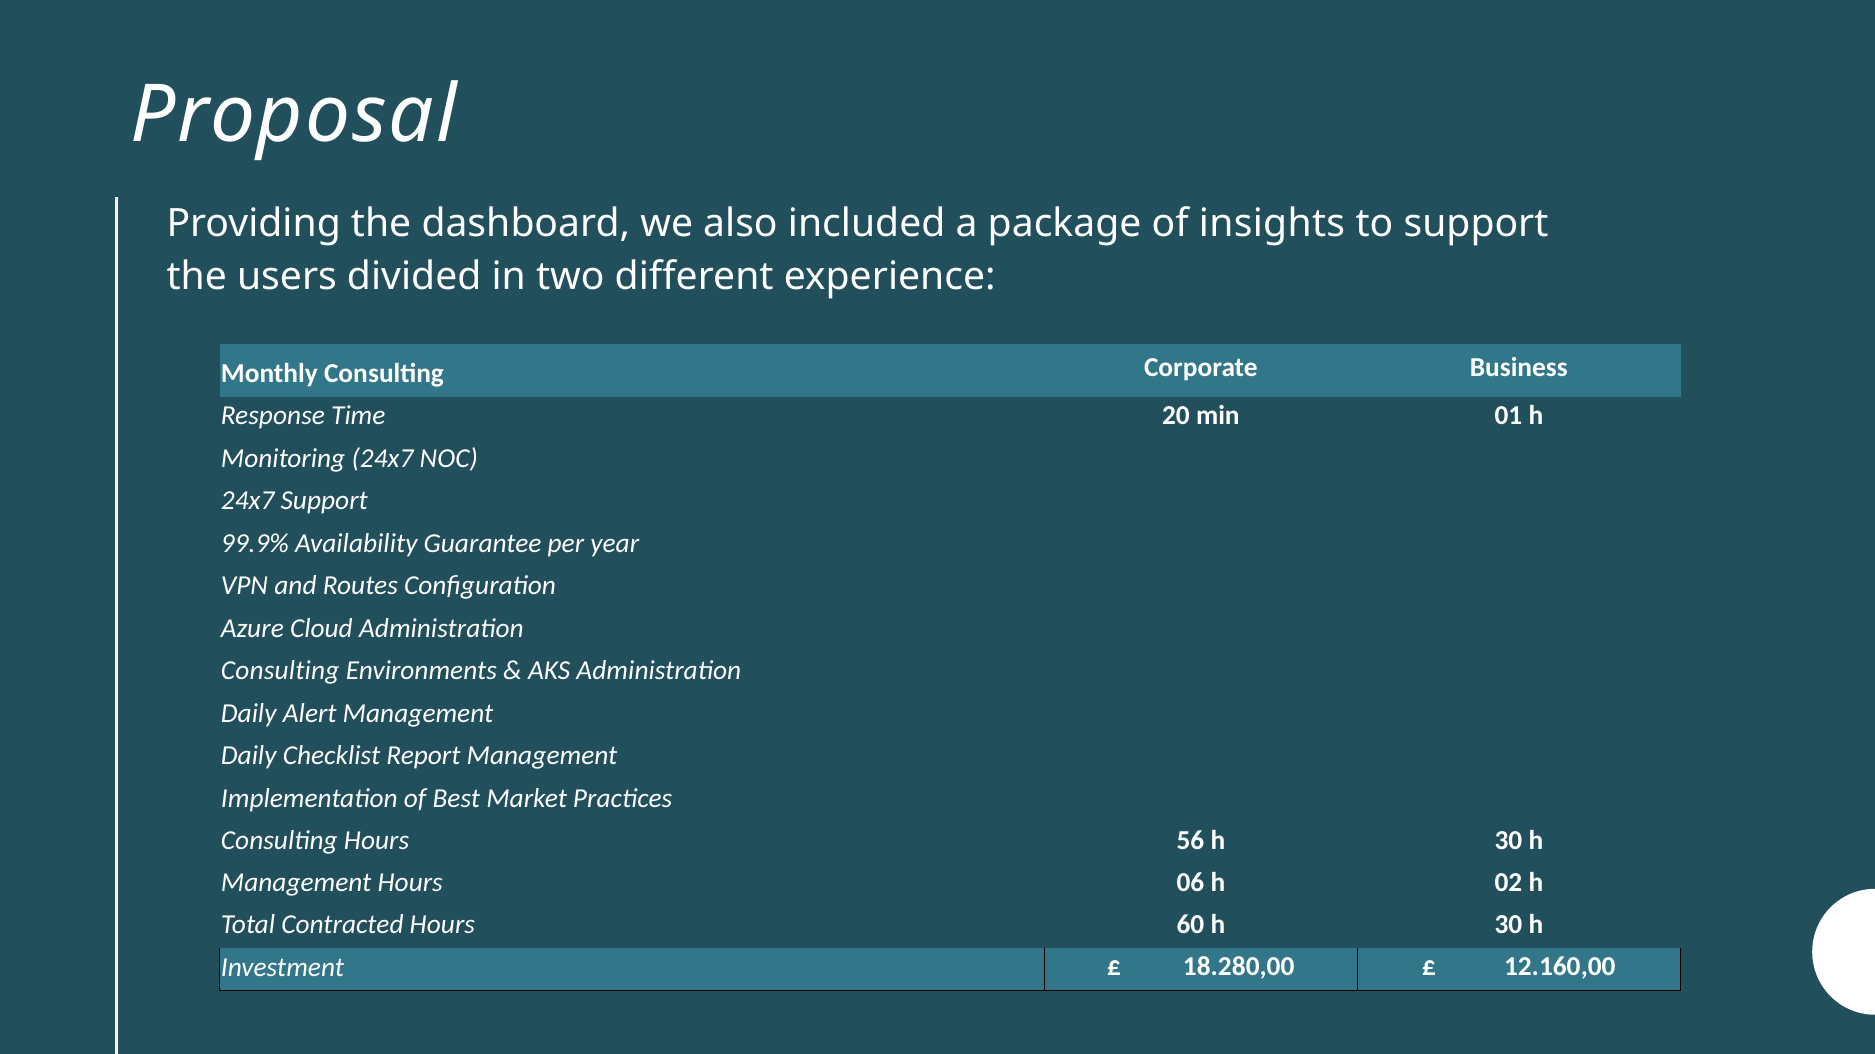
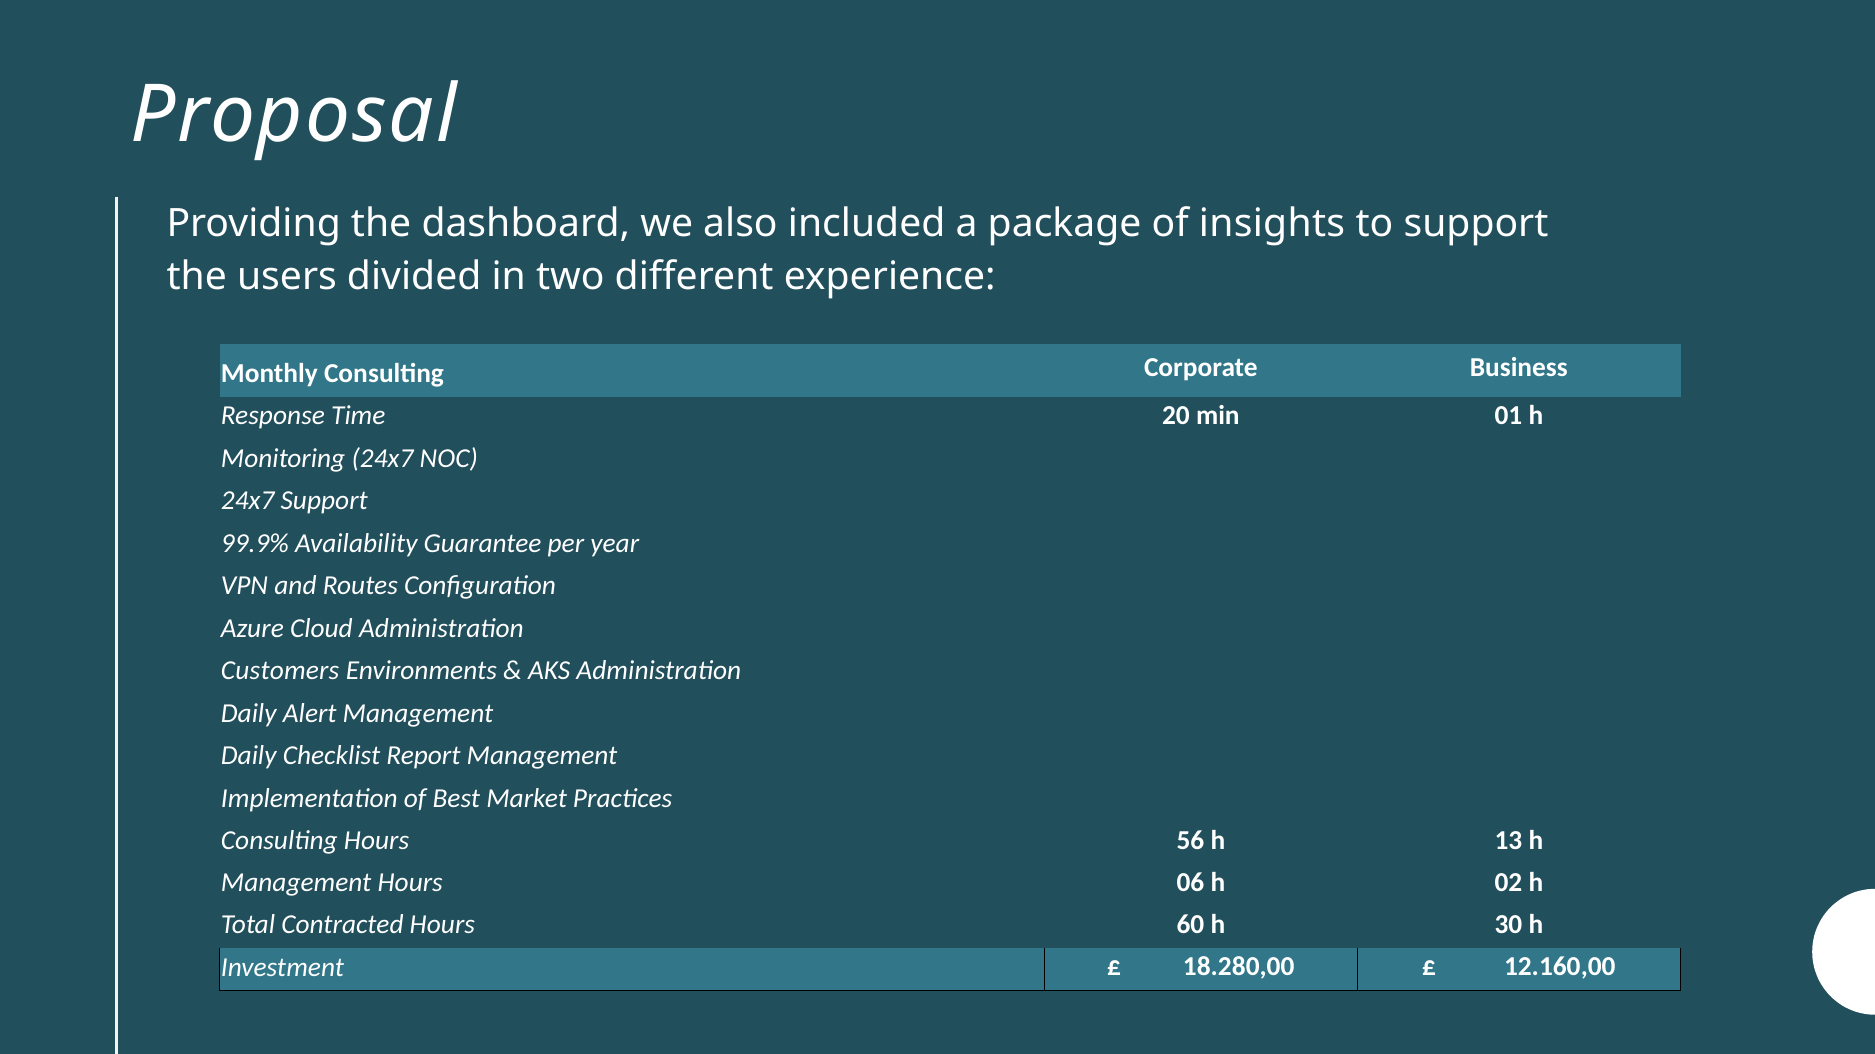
Consulting: Consulting -> Customers (280, 671)
56 h 30: 30 -> 13 (1508, 841)
